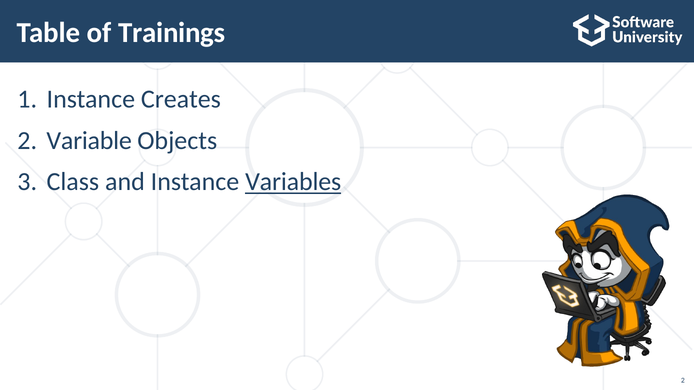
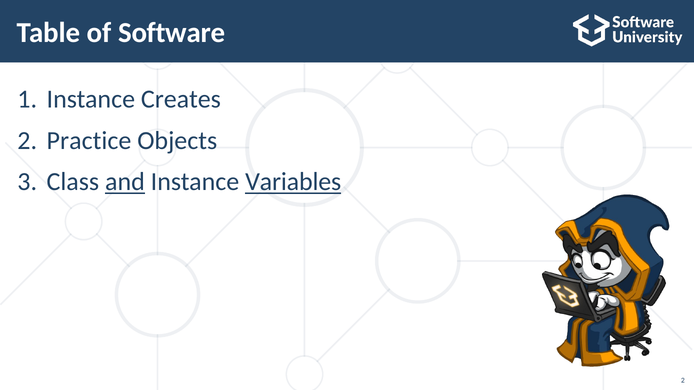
Trainings: Trainings -> Software (172, 33)
Variable: Variable -> Practice (89, 141)
and underline: none -> present (125, 182)
